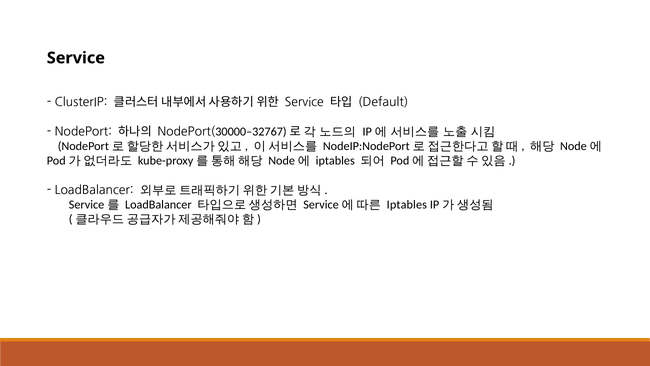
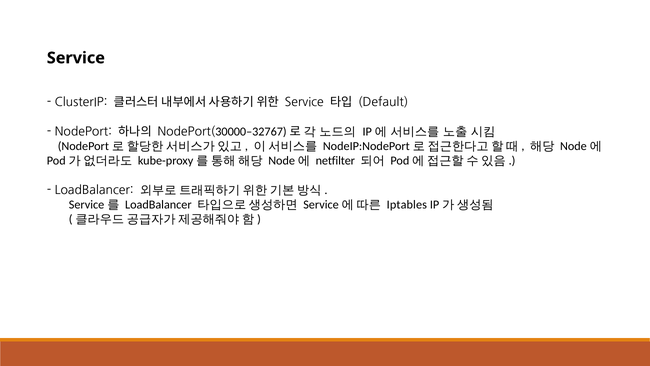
iptables: iptables -> netfilter (335, 161)
